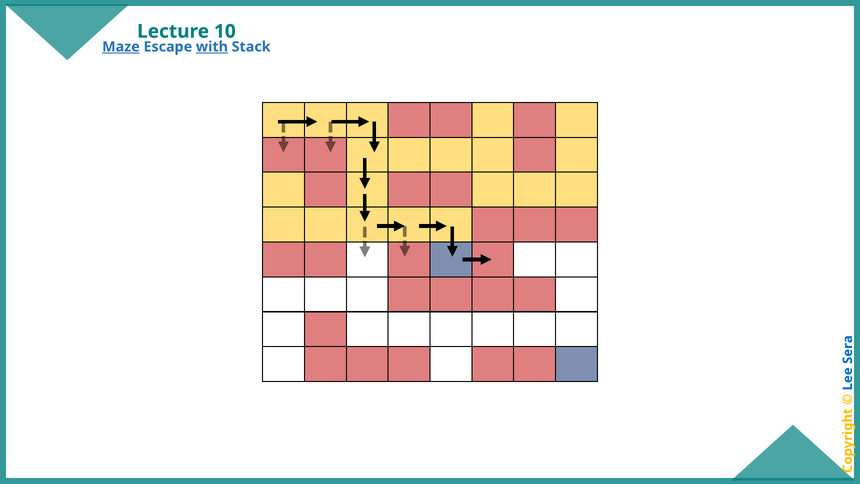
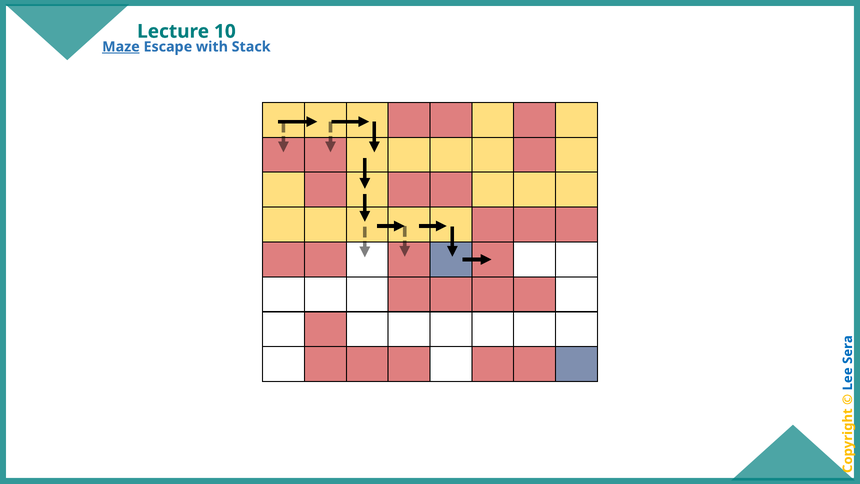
with underline: present -> none (212, 47)
